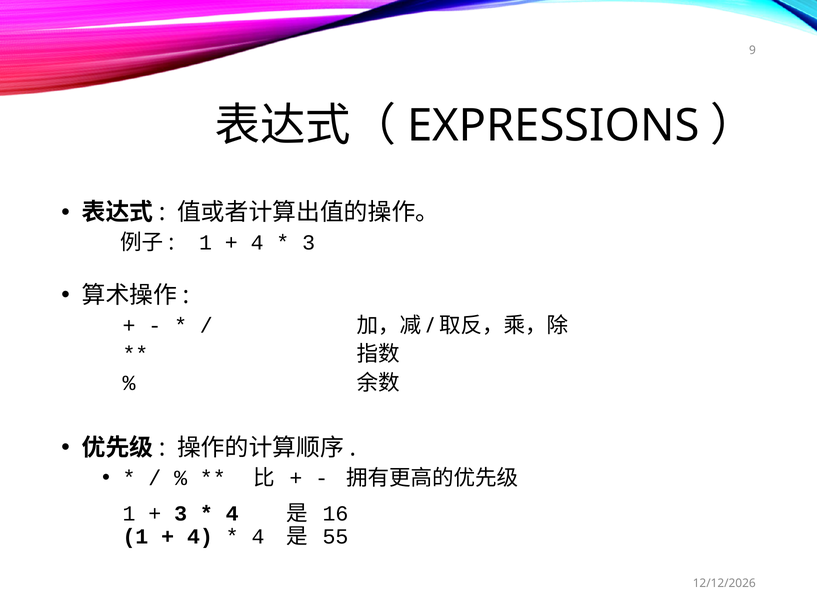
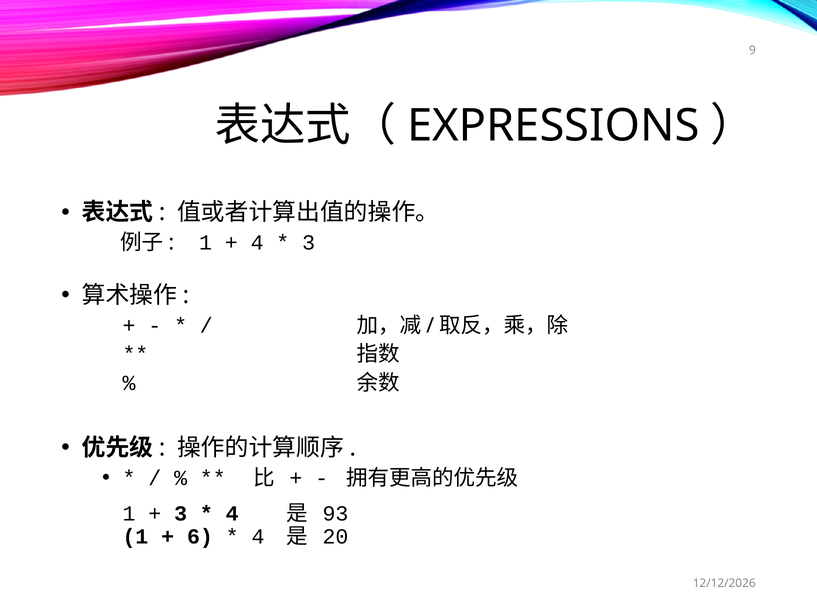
16: 16 -> 93 (335, 514)
4: 4 -> 6 (200, 538)
55: 55 -> 20 (335, 538)
